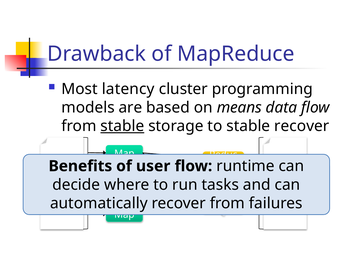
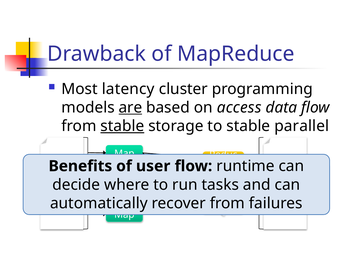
are underline: none -> present (130, 107)
means: means -> access (239, 107)
stable recover: recover -> parallel (302, 126)
